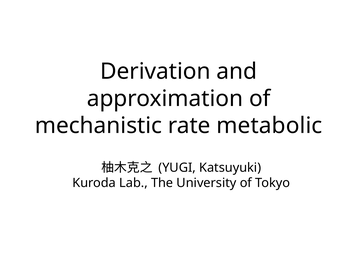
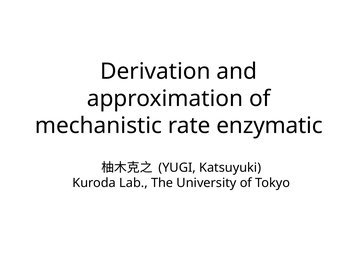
metabolic: metabolic -> enzymatic (270, 126)
